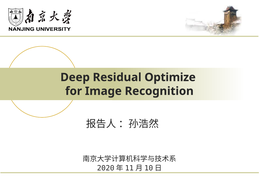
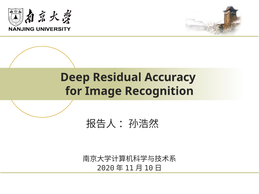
Optimize: Optimize -> Accuracy (170, 77)
